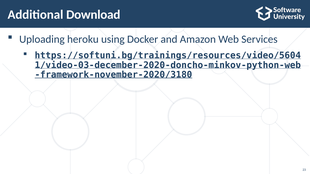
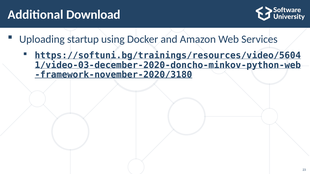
heroku: heroku -> startup (83, 39)
